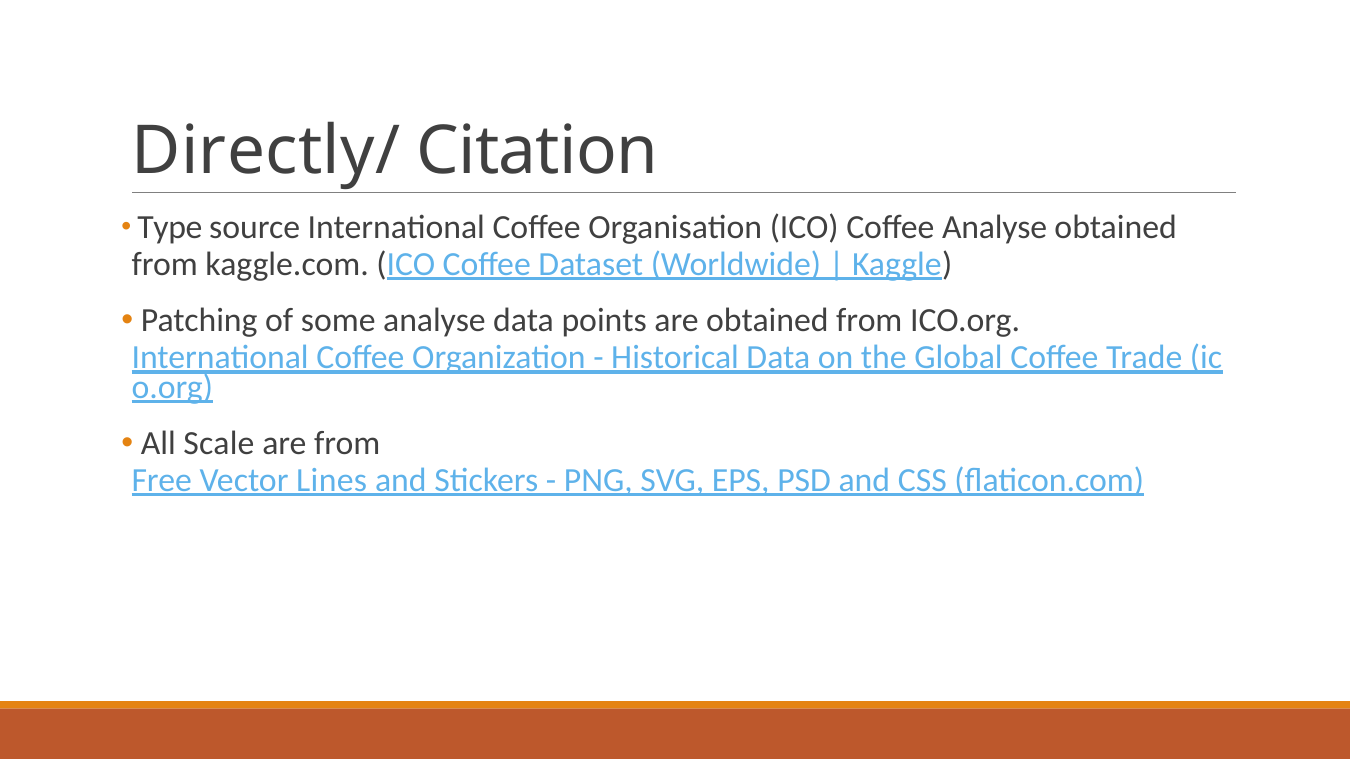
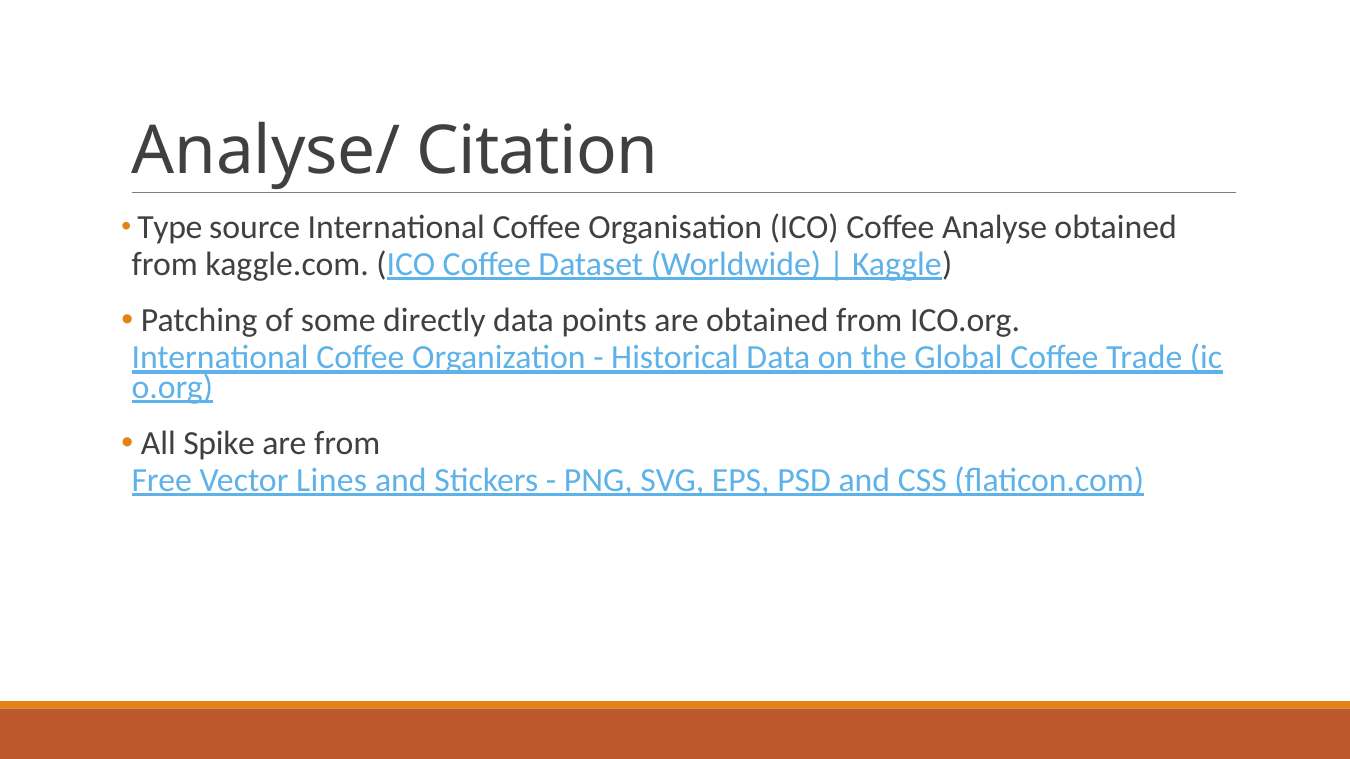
Directly/: Directly/ -> Analyse/ (266, 151)
some analyse: analyse -> directly (434, 321)
Scale: Scale -> Spike (219, 444)
